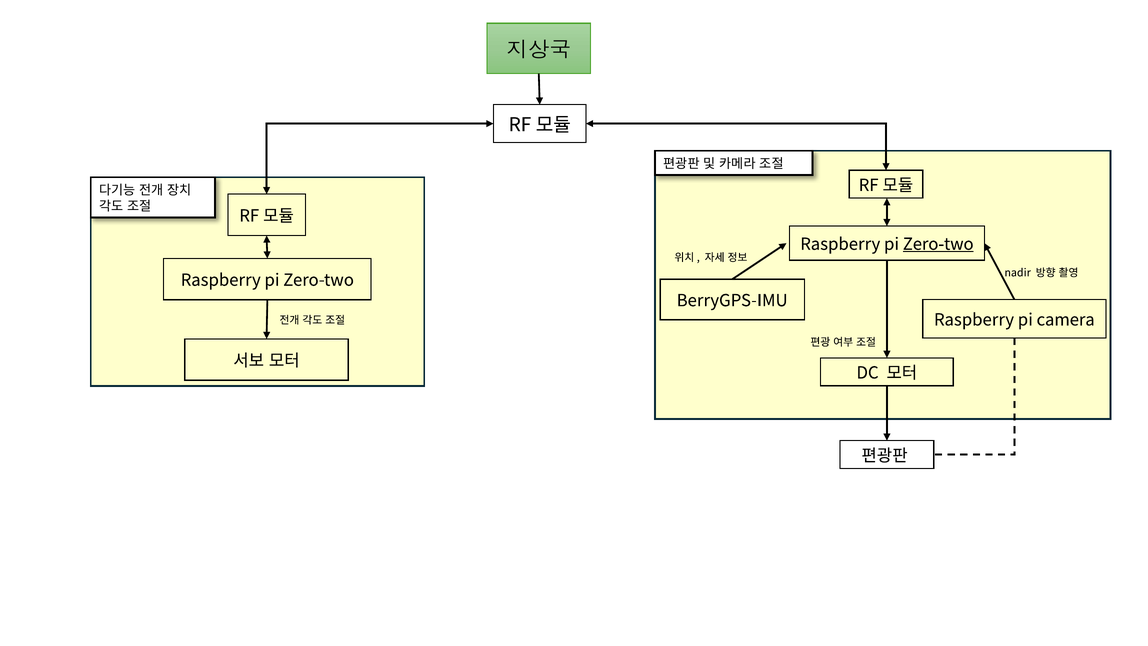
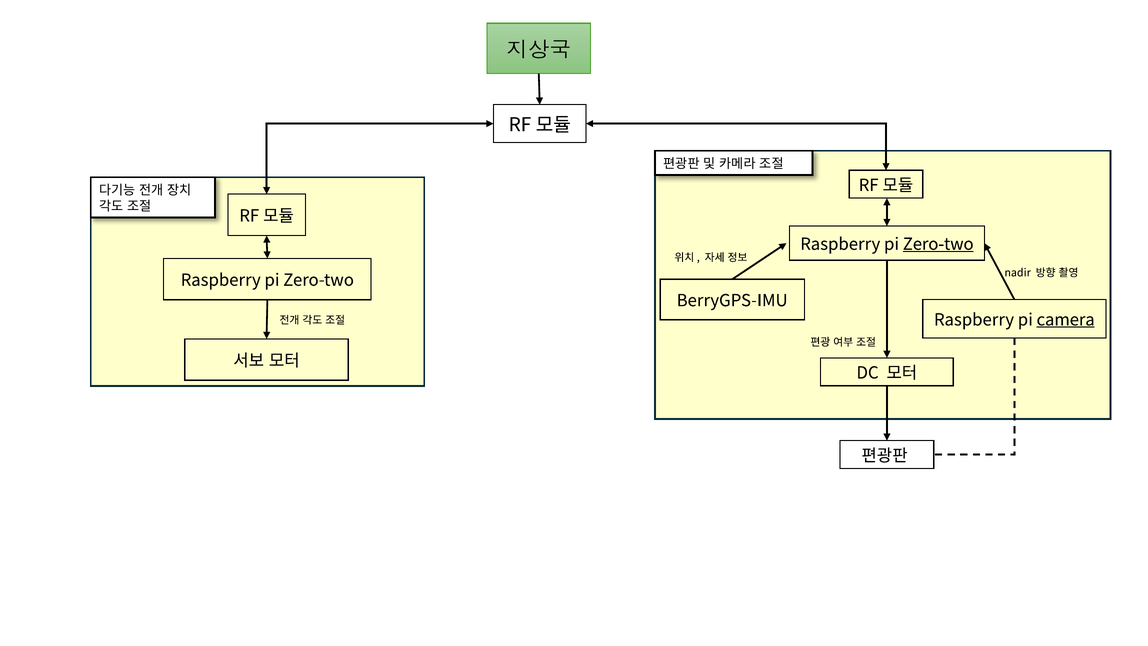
camera underline: none -> present (1066, 320)
